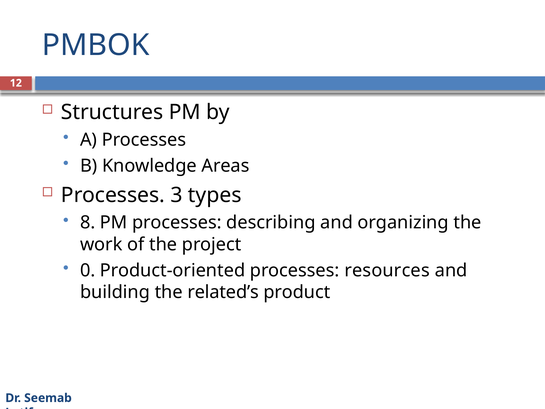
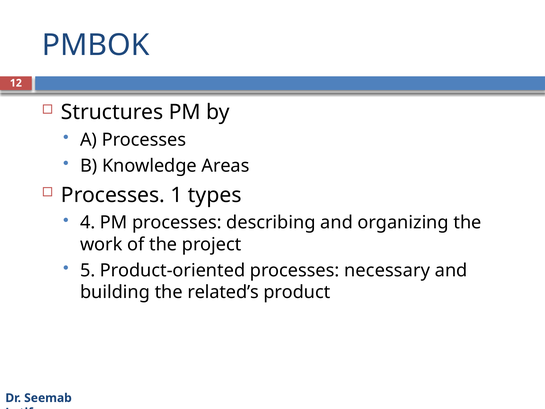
3: 3 -> 1 (176, 195)
8: 8 -> 4 (88, 223)
0: 0 -> 5 (88, 270)
resources: resources -> necessary (387, 270)
